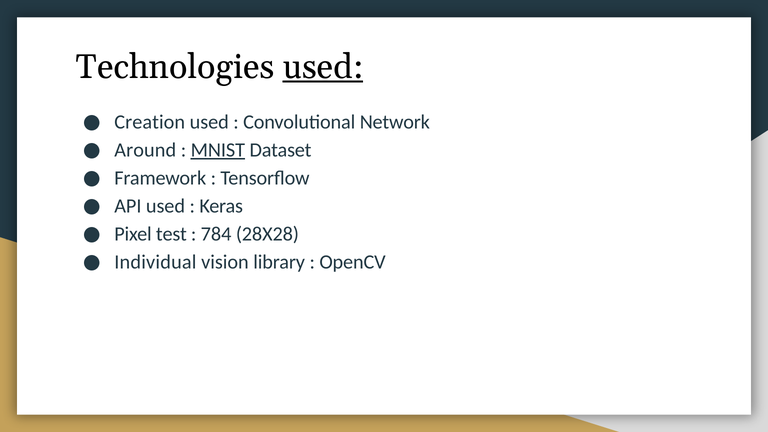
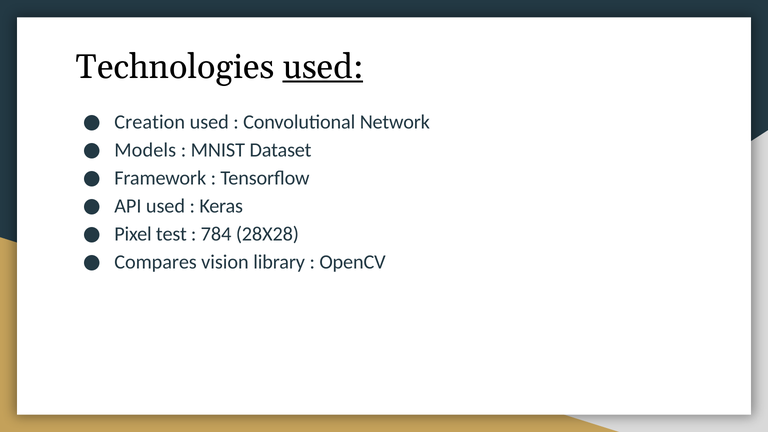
Around: Around -> Models (145, 150)
MNIST underline: present -> none (218, 150)
Individual: Individual -> Compares (156, 262)
